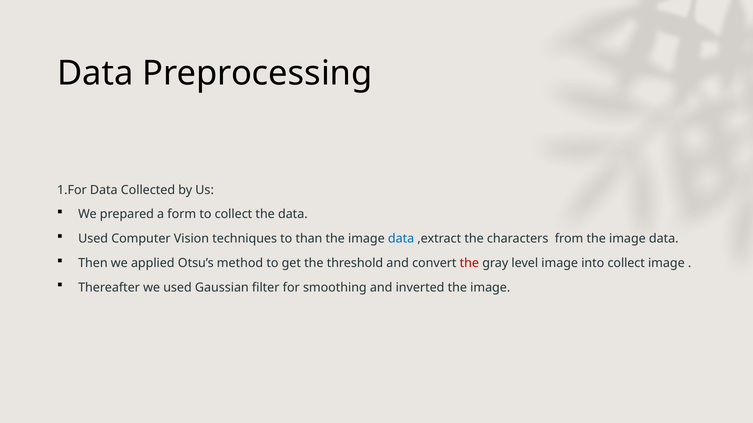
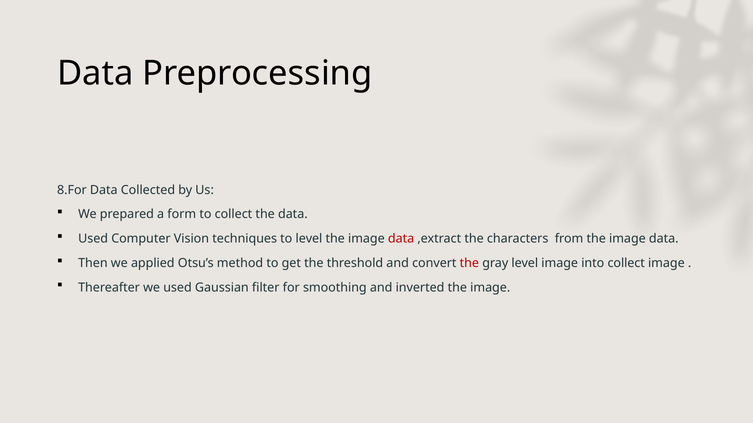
1.For: 1.For -> 8.For (72, 190)
to than: than -> level (309, 239)
data colour: blue -> red (401, 239)
